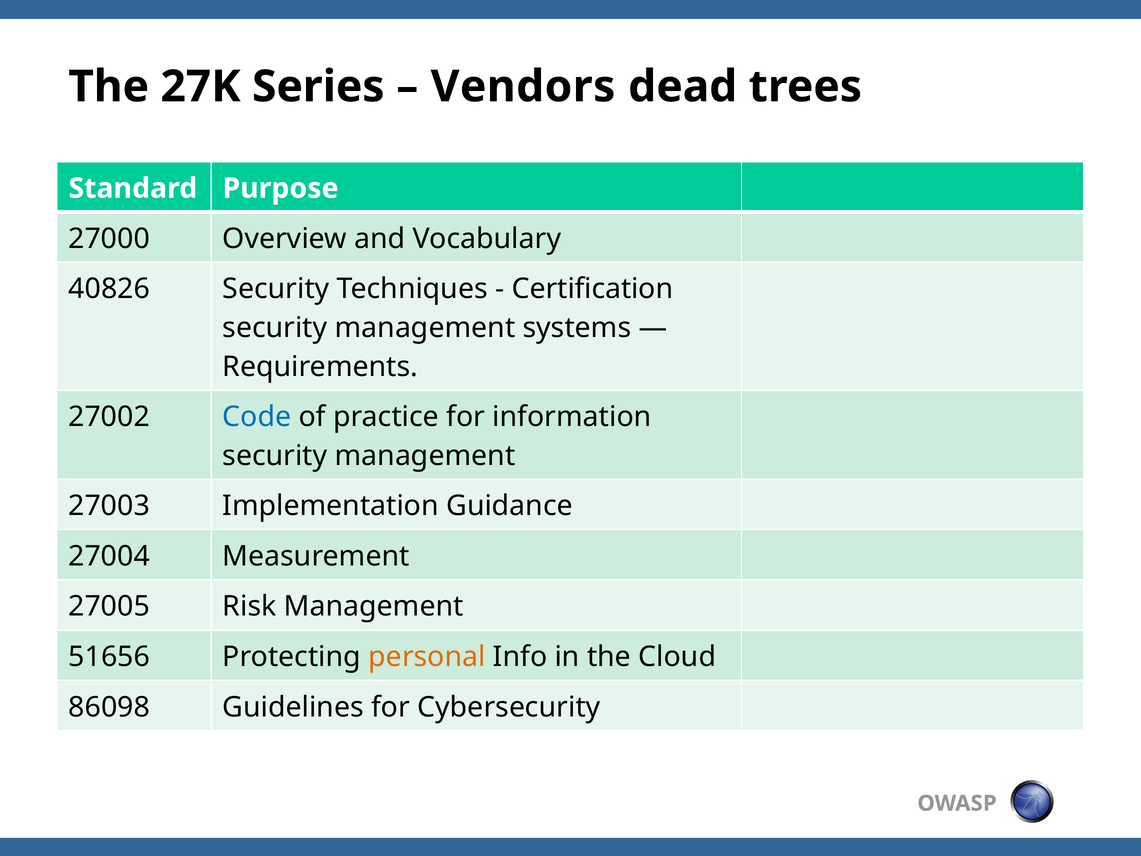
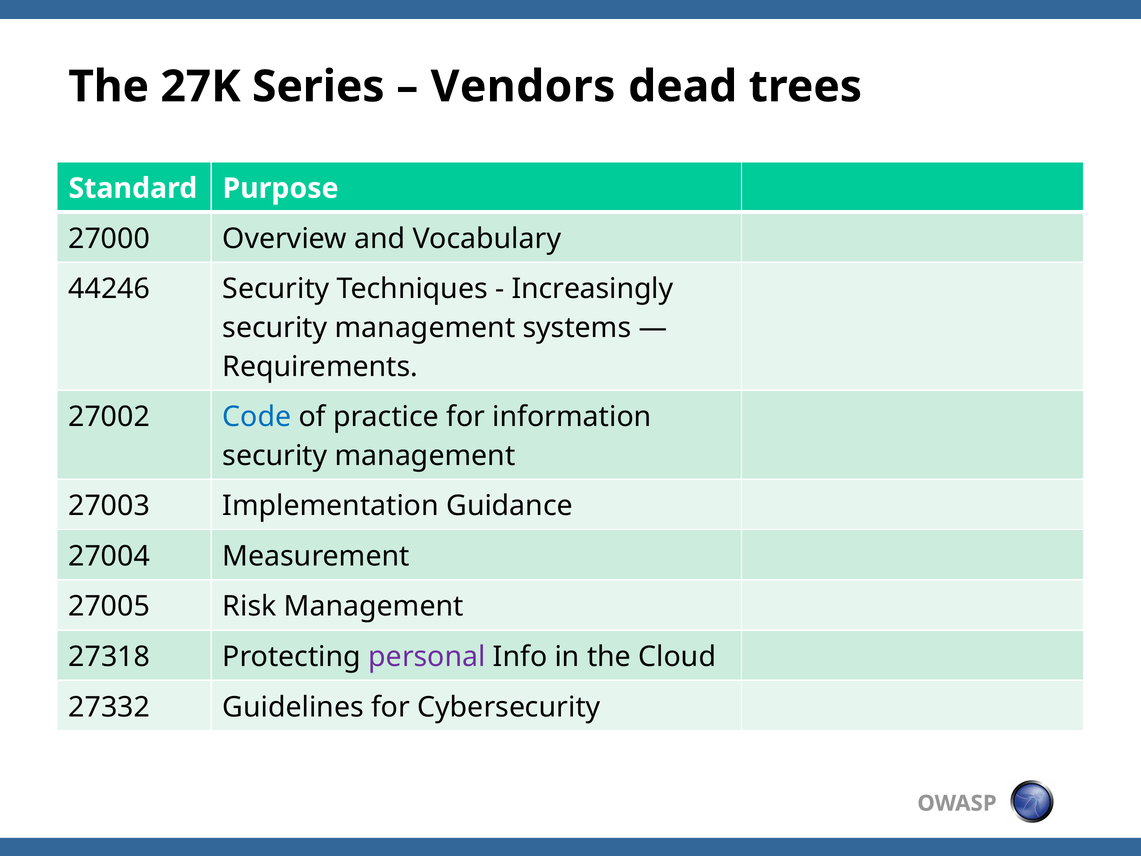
40826: 40826 -> 44246 (109, 289)
Certification: Certification -> Increasingly (593, 289)
51656: 51656 -> 27318 (109, 657)
personal colour: orange -> purple (427, 657)
86098: 86098 -> 27332 (109, 707)
